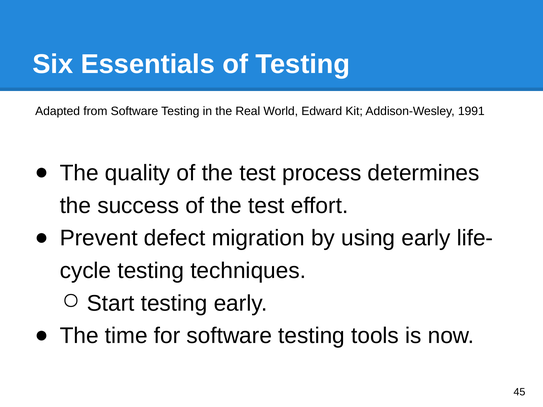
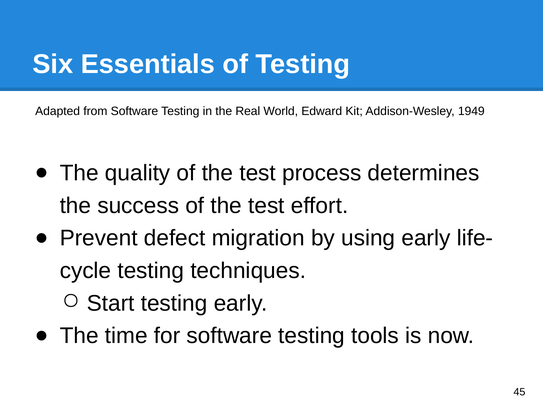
1991: 1991 -> 1949 (471, 111)
